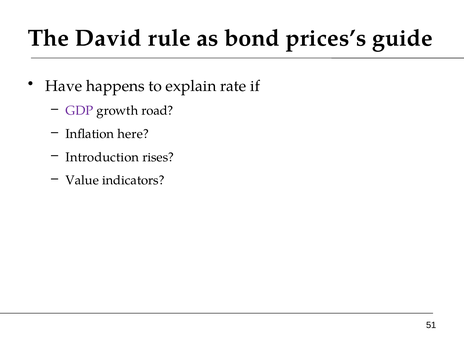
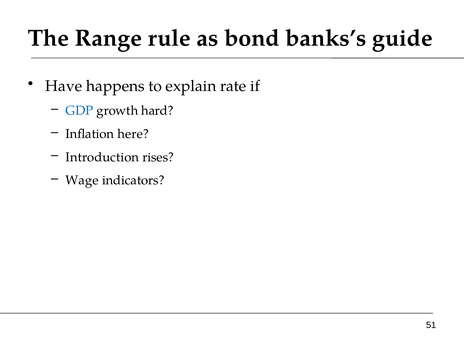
David: David -> Range (108, 38)
prices’s: prices’s -> banks’s (326, 38)
GDP colour: purple -> blue (79, 111)
road: road -> hard (157, 111)
Value: Value -> Wage (82, 180)
